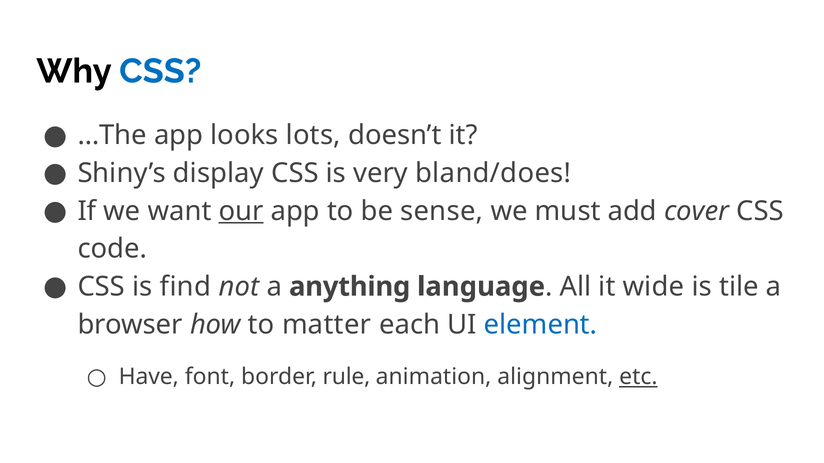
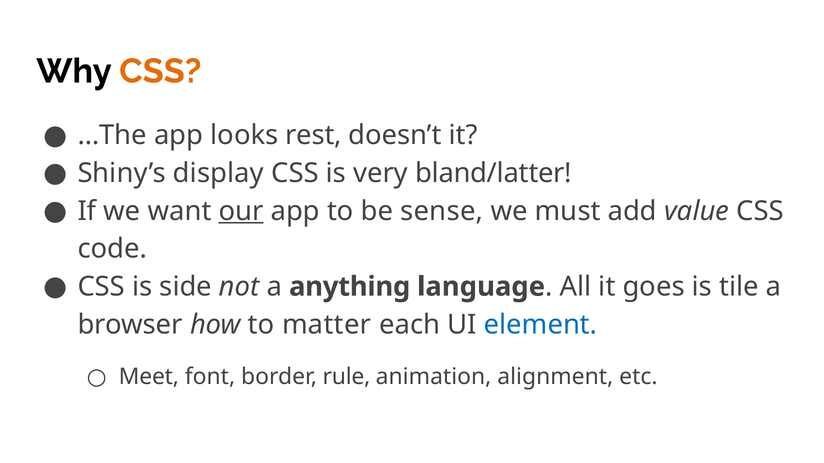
CSS colour: blue -> orange (160, 71)
lots: lots -> rest (313, 135)
bland/does: bland/does -> bland/latter (493, 173)
cover: cover -> value (697, 211)
find: find -> side (186, 287)
wide: wide -> goes (654, 287)
Have: Have -> Meet (149, 377)
etc underline: present -> none (638, 377)
